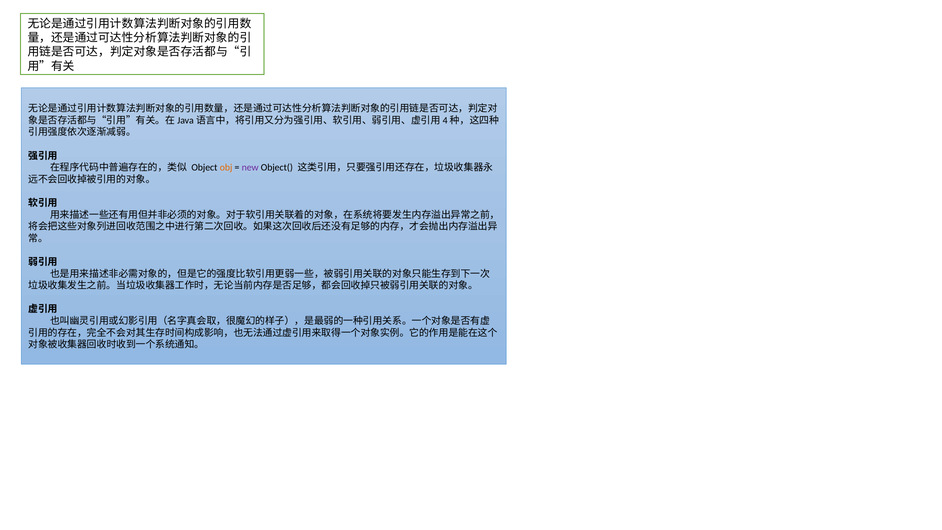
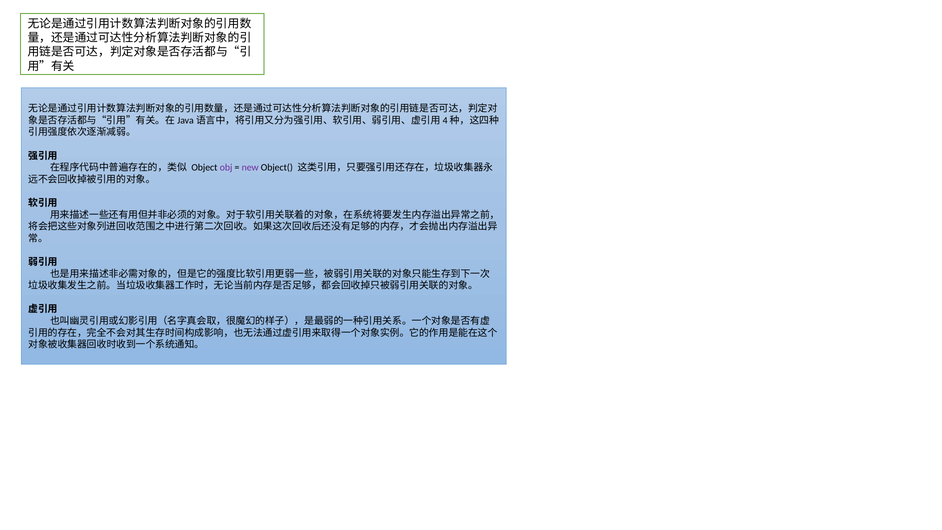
obj colour: orange -> purple (226, 168)
